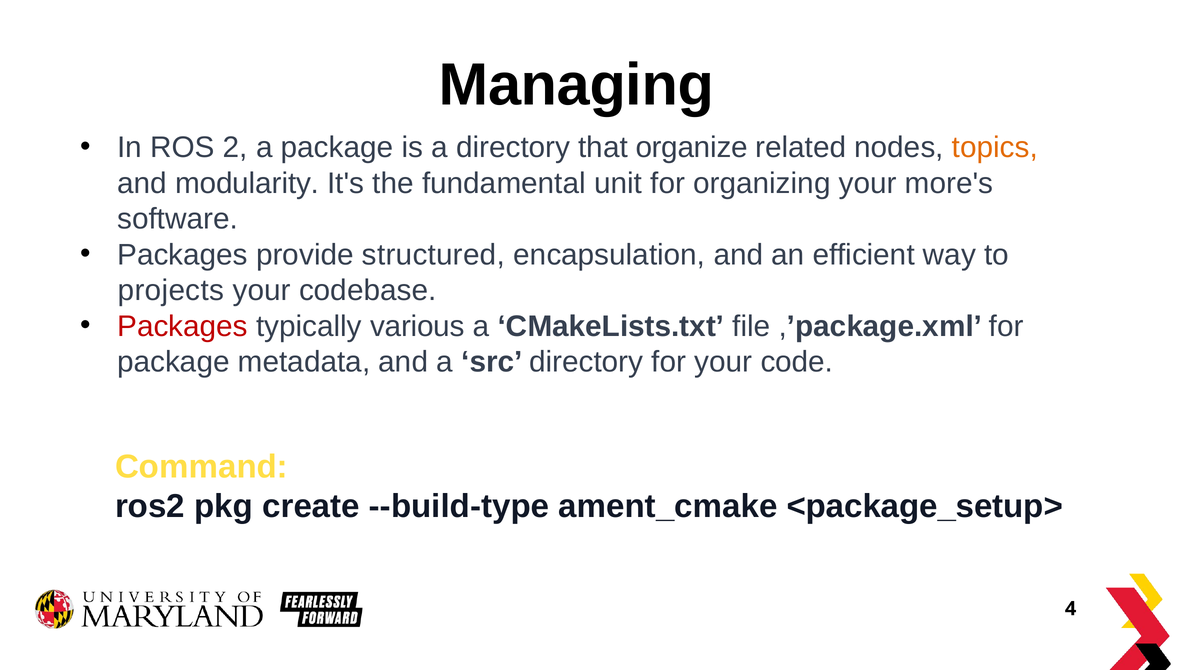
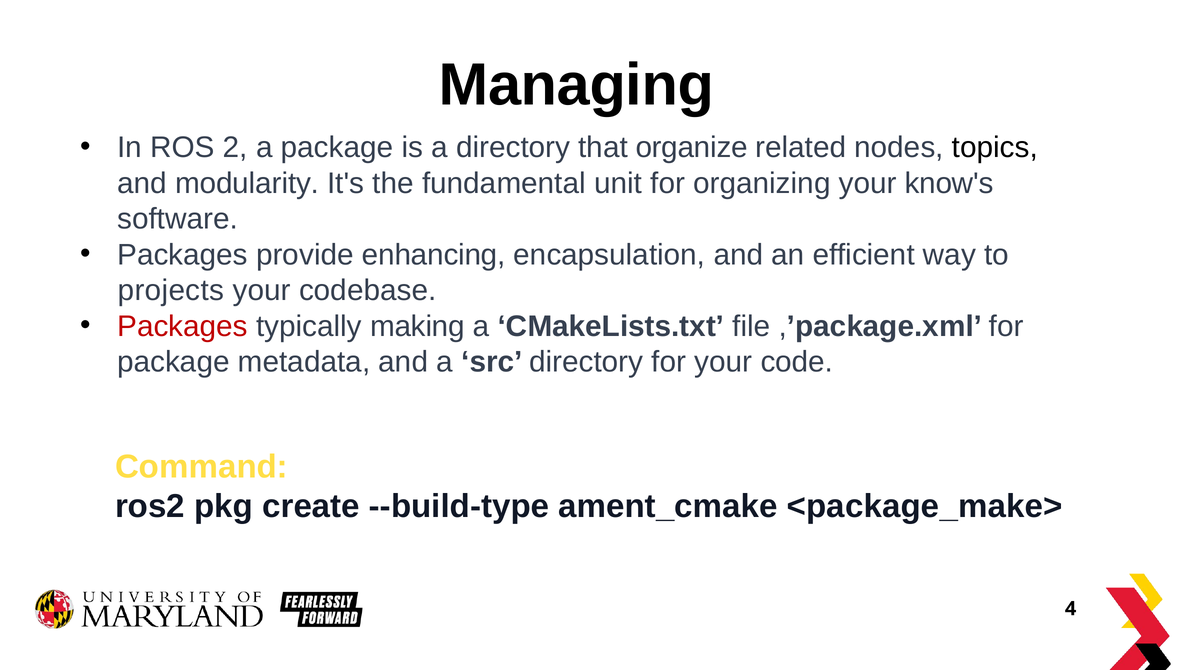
topics colour: orange -> black (995, 148)
more's: more's -> know's (949, 183)
structured: structured -> enhancing (434, 255)
various: various -> making (417, 326)
<package_setup>: <package_setup> -> <package_make> (925, 506)
